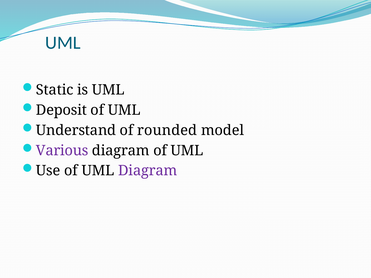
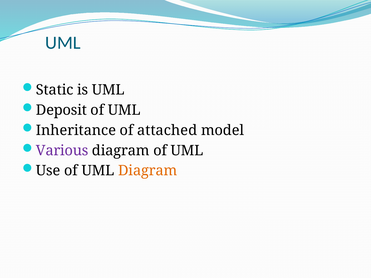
Understand: Understand -> Inheritance (76, 130)
rounded: rounded -> attached (167, 130)
Diagram colour: purple -> orange (148, 171)
